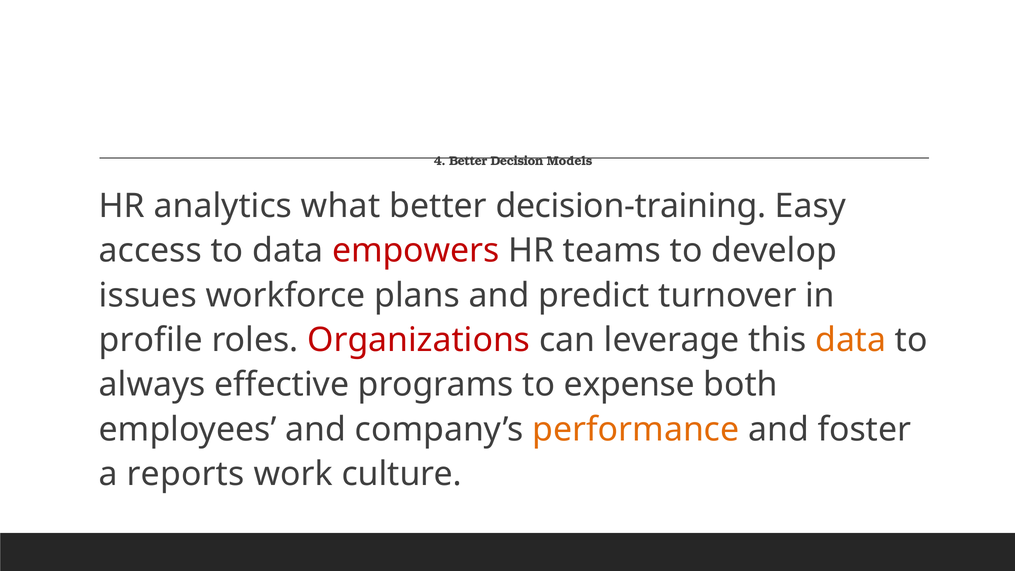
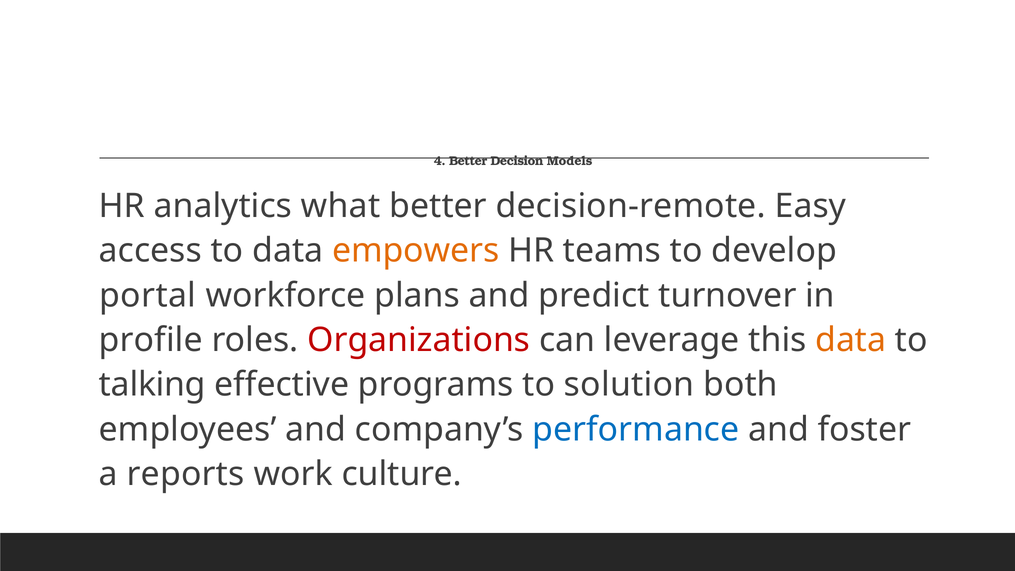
decision-training: decision-training -> decision-remote (631, 206)
empowers colour: red -> orange (416, 251)
issues: issues -> portal (148, 295)
always: always -> talking (152, 385)
expense: expense -> solution (629, 385)
performance colour: orange -> blue (636, 429)
